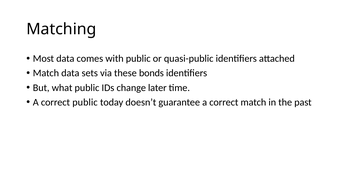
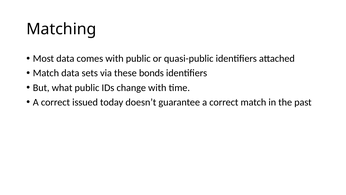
change later: later -> with (157, 88)
correct public: public -> issued (85, 102)
